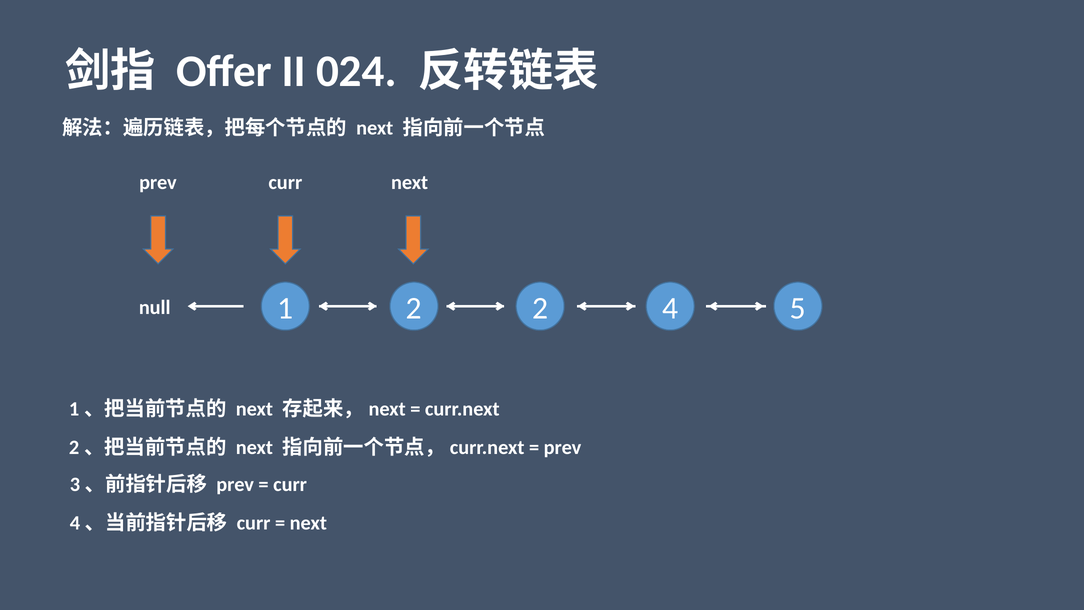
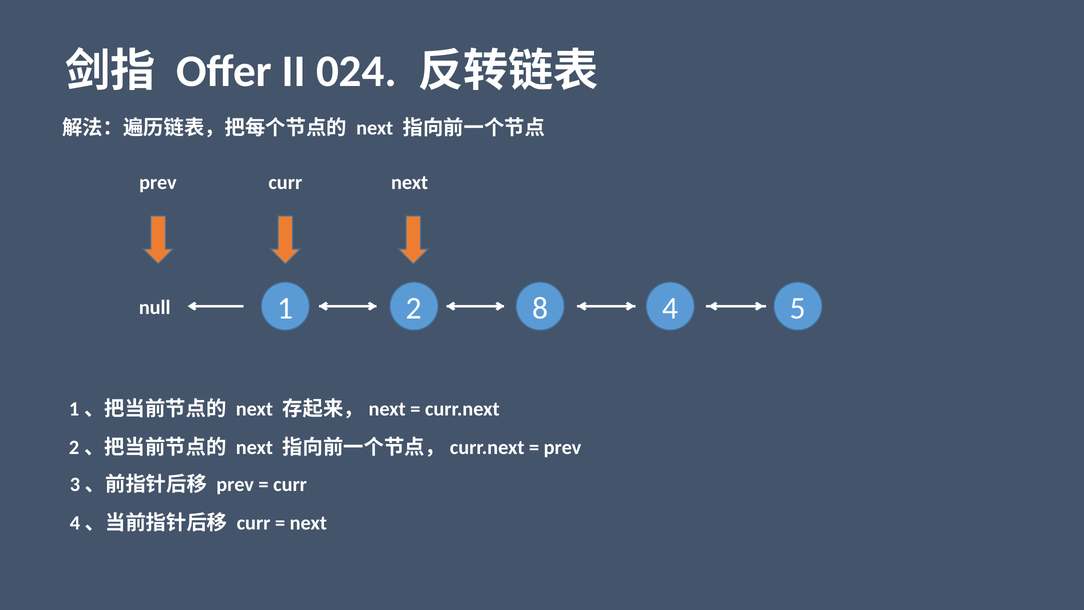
2 2: 2 -> 8 (540, 308)
